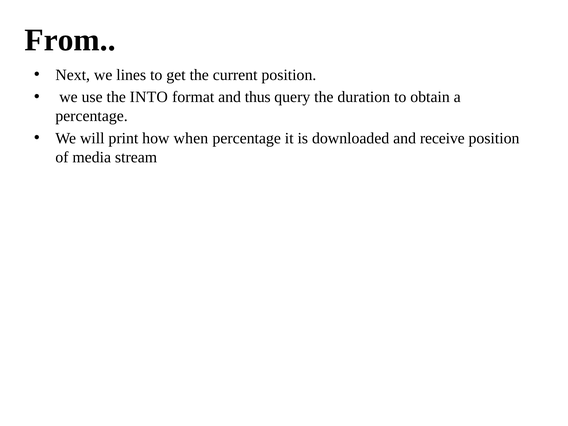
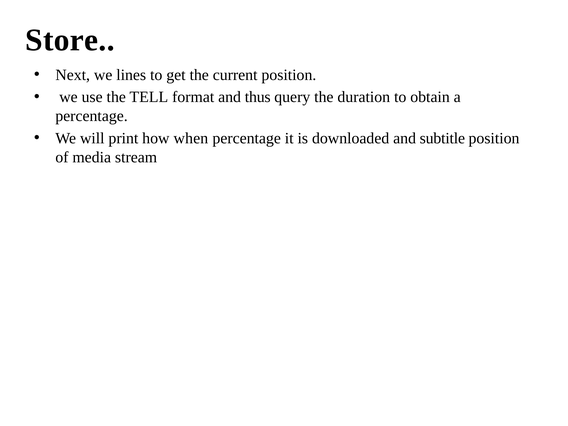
From: From -> Store (70, 40)
INTO: INTO -> TELL (149, 97)
receive: receive -> subtitle (442, 138)
